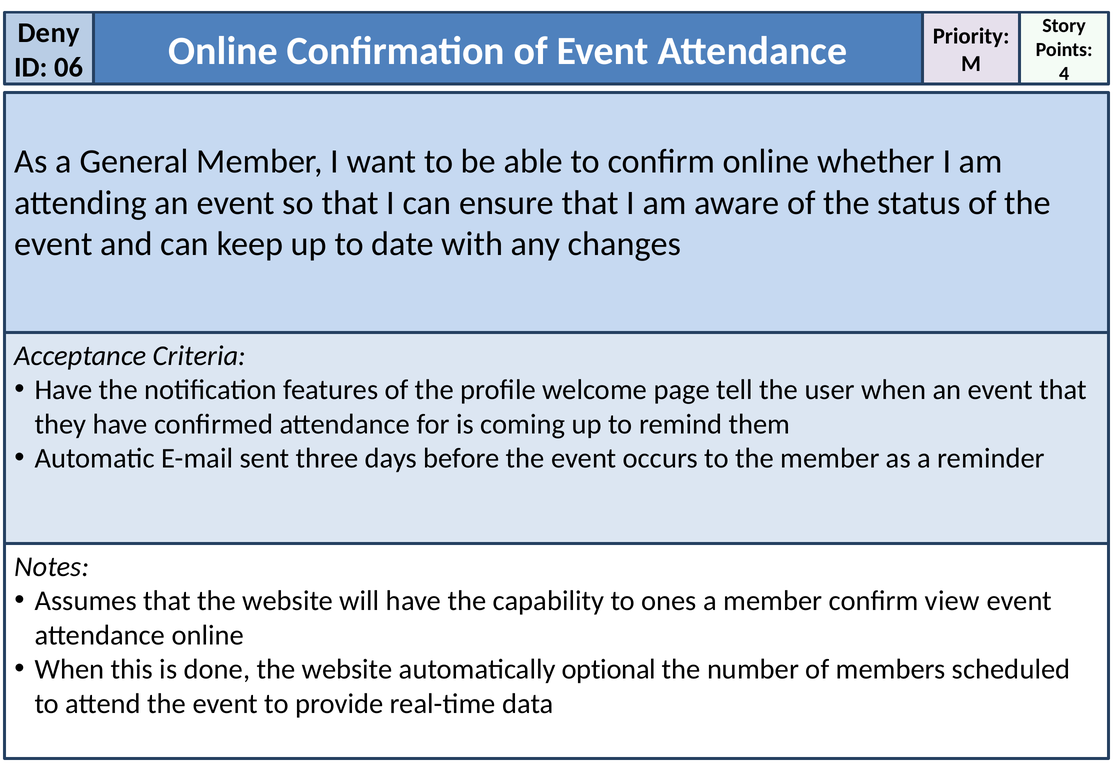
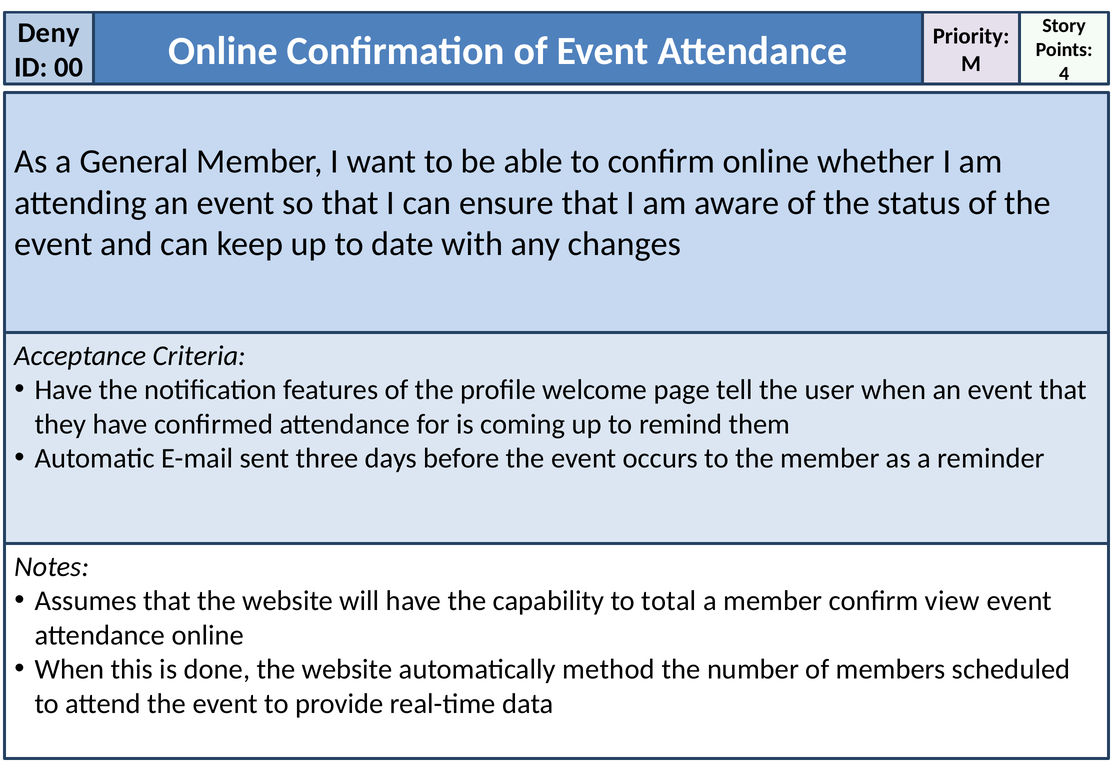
06: 06 -> 00 (69, 67)
ones: ones -> total (669, 601)
optional: optional -> method (609, 669)
